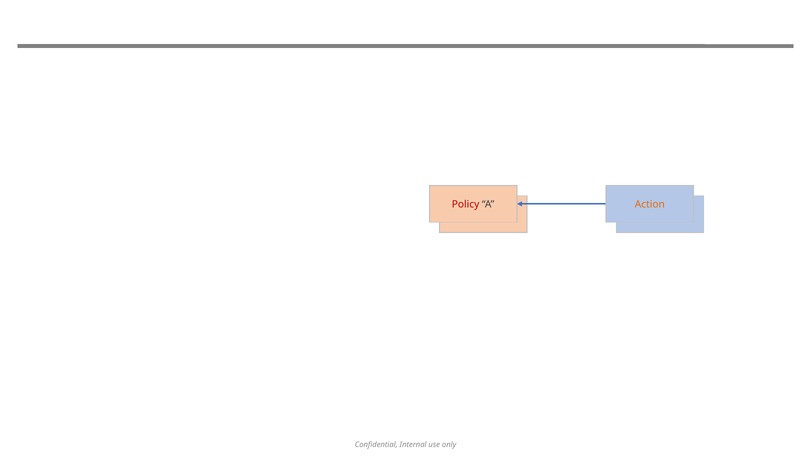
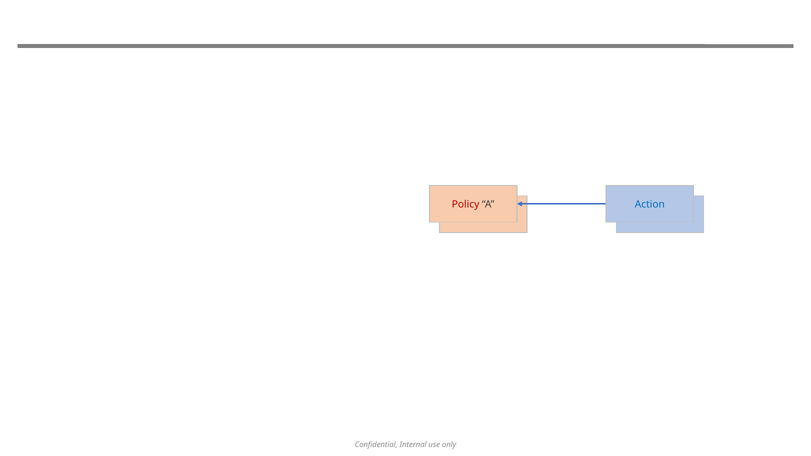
Action colour: orange -> blue (650, 205)
